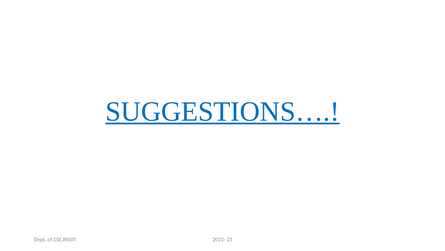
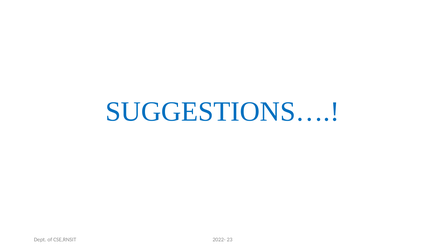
SUGGESTIONS… underline: present -> none (222, 111)
